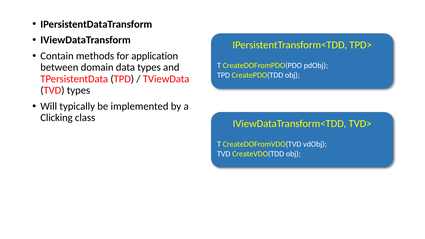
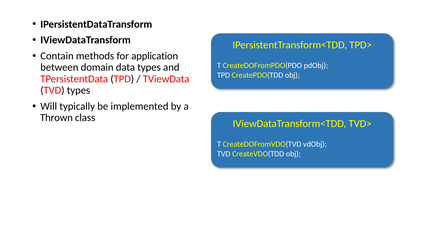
Clicking: Clicking -> Thrown (57, 118)
